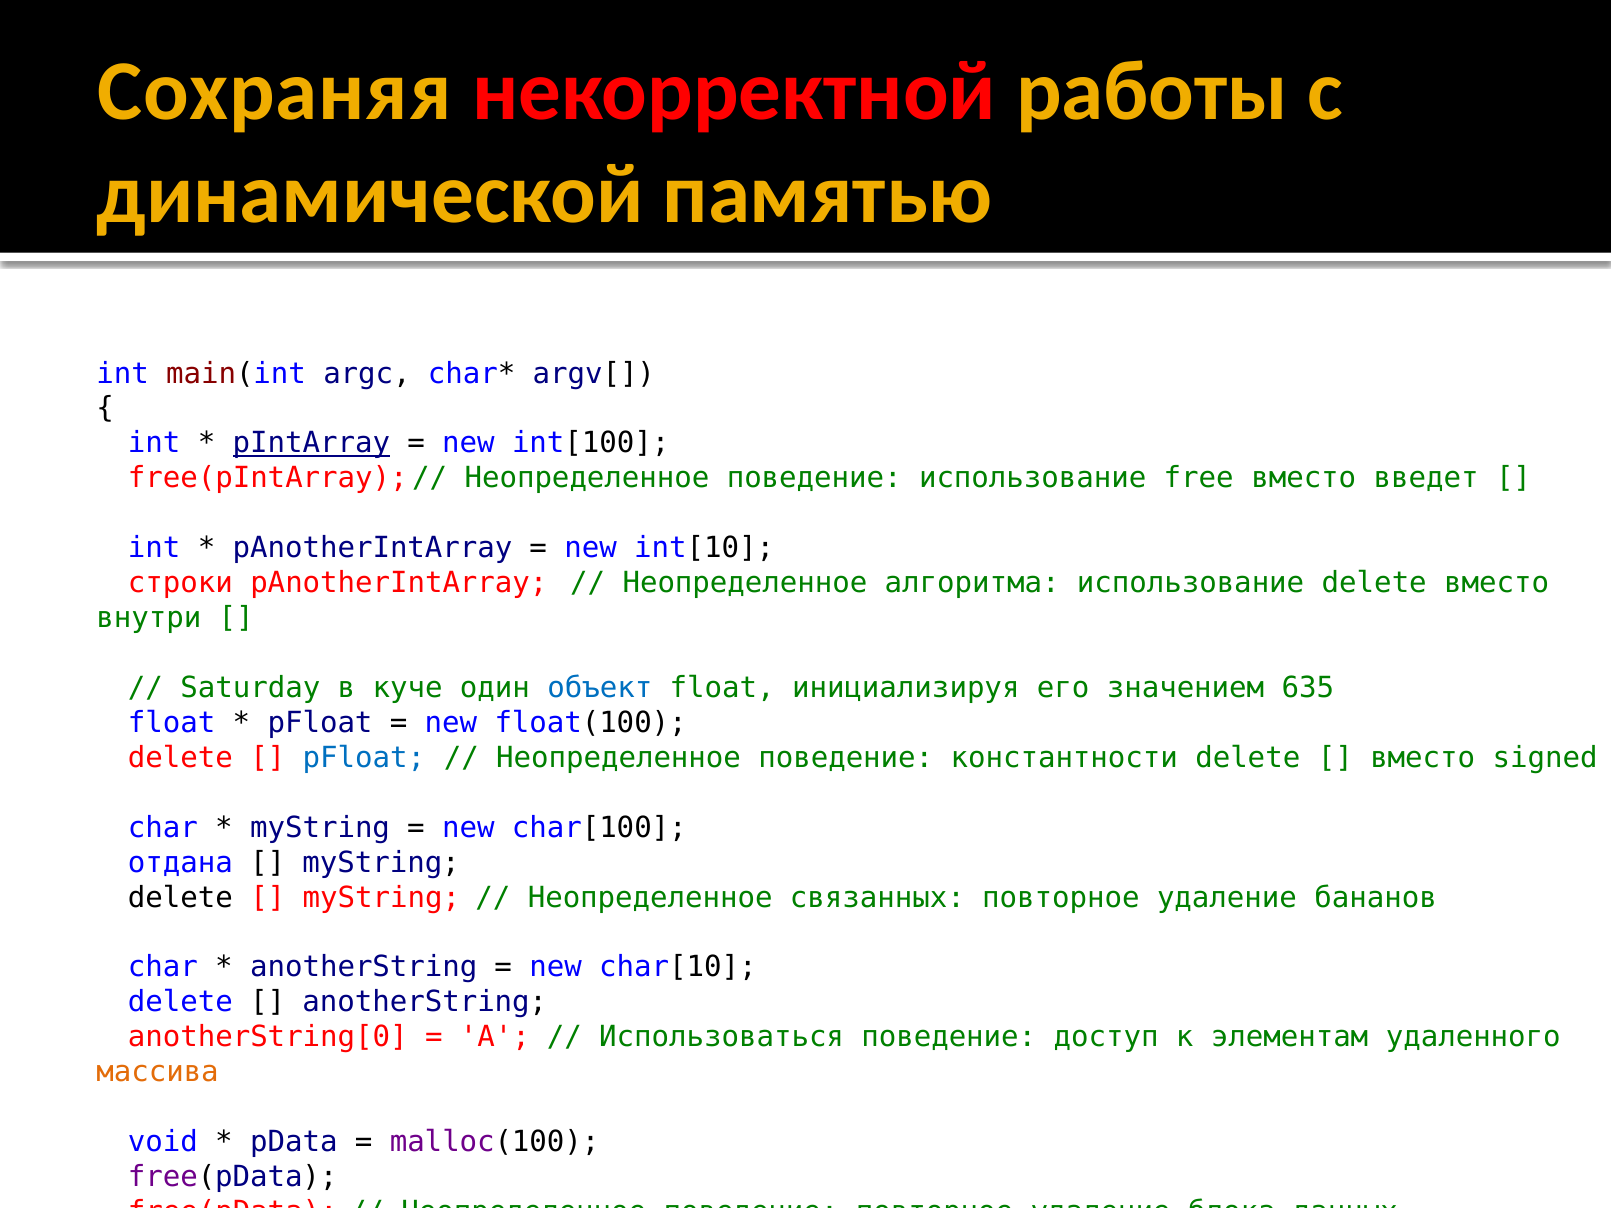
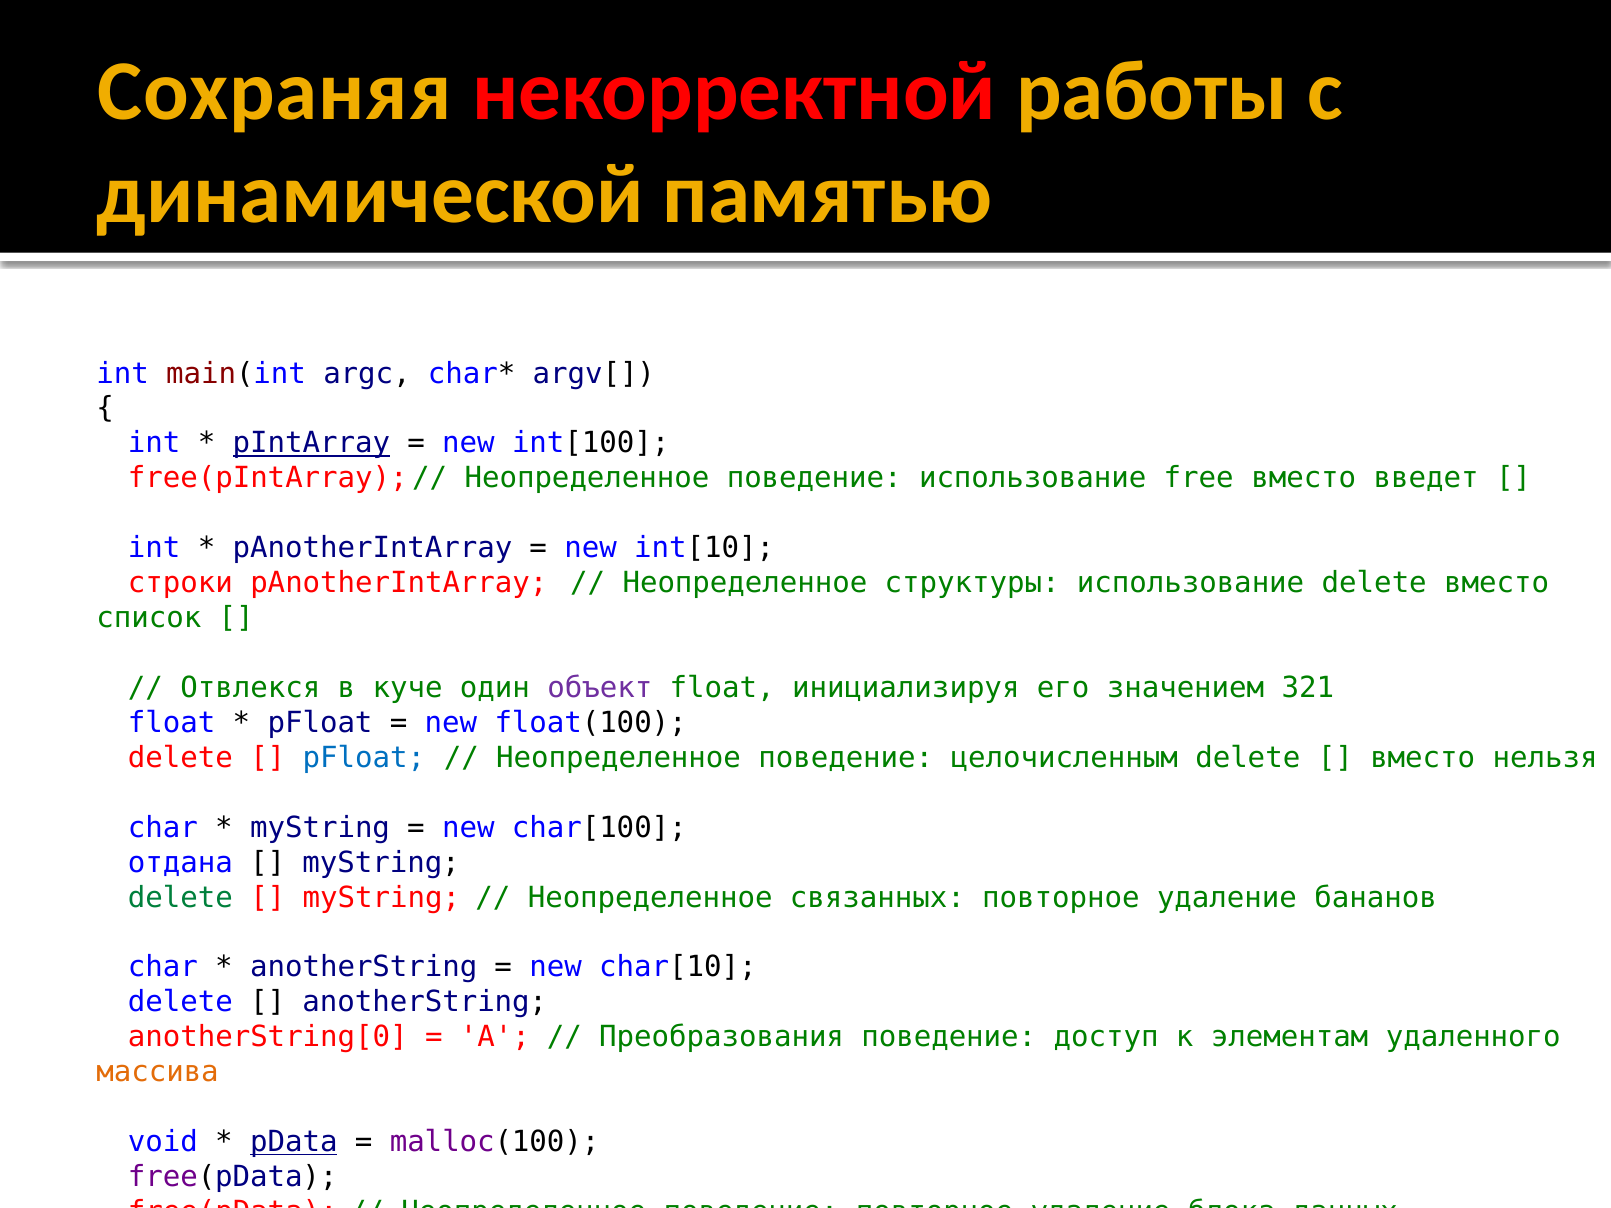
алгоритма: алгоритма -> структуры (972, 583)
внутри: внутри -> список (149, 618)
Saturday: Saturday -> Отвлекся (250, 688)
объект colour: blue -> purple (600, 688)
635: 635 -> 321 (1308, 688)
константности: константности -> целочисленным (1064, 758)
signed: signed -> нельзя (1545, 758)
delete colour: black -> green (180, 898)
Использоваться: Использоваться -> Преобразования (722, 1037)
pData underline: none -> present (294, 1142)
